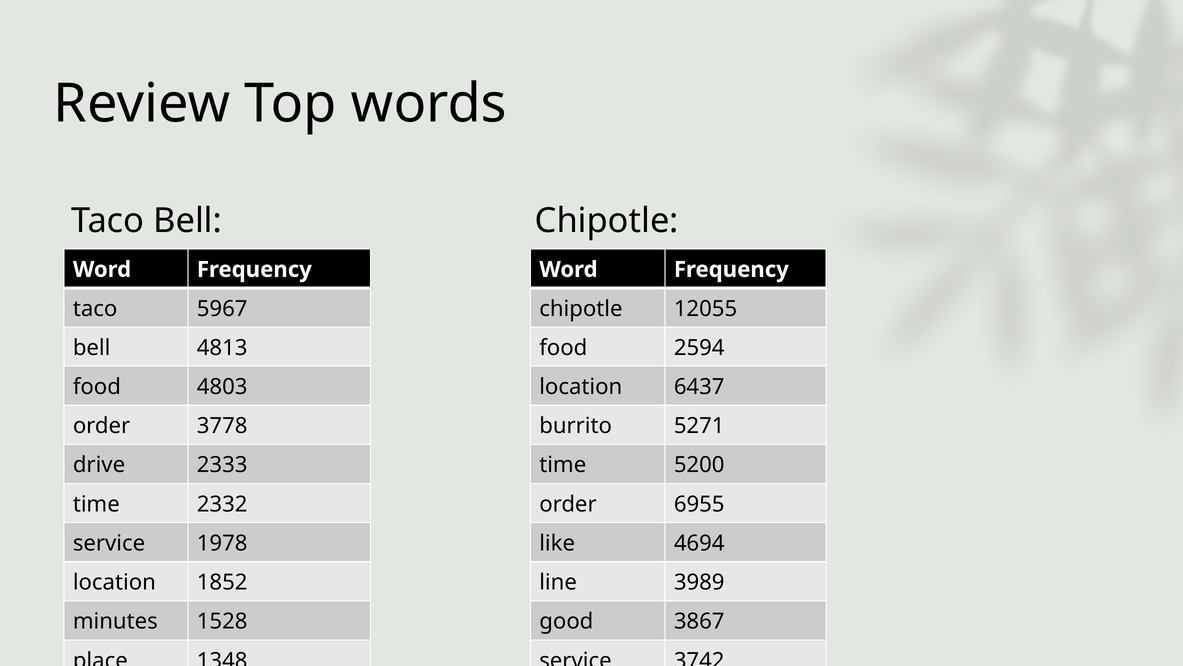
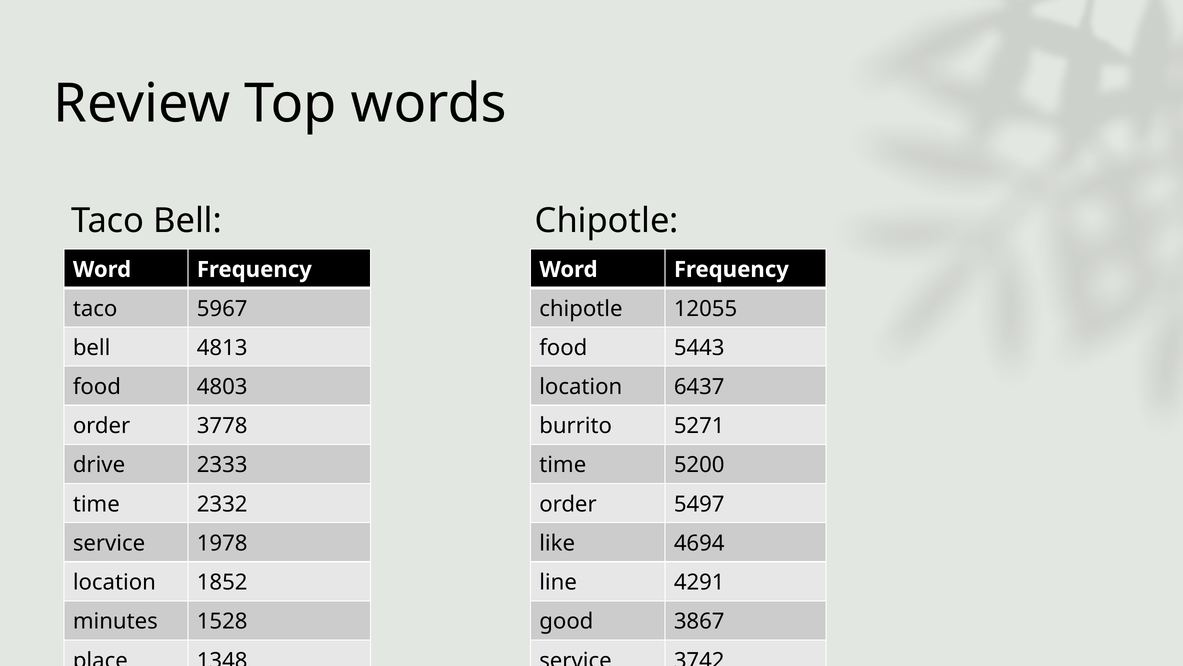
2594: 2594 -> 5443 (699, 348)
6955: 6955 -> 5497 (699, 504)
3989: 3989 -> 4291 (699, 582)
